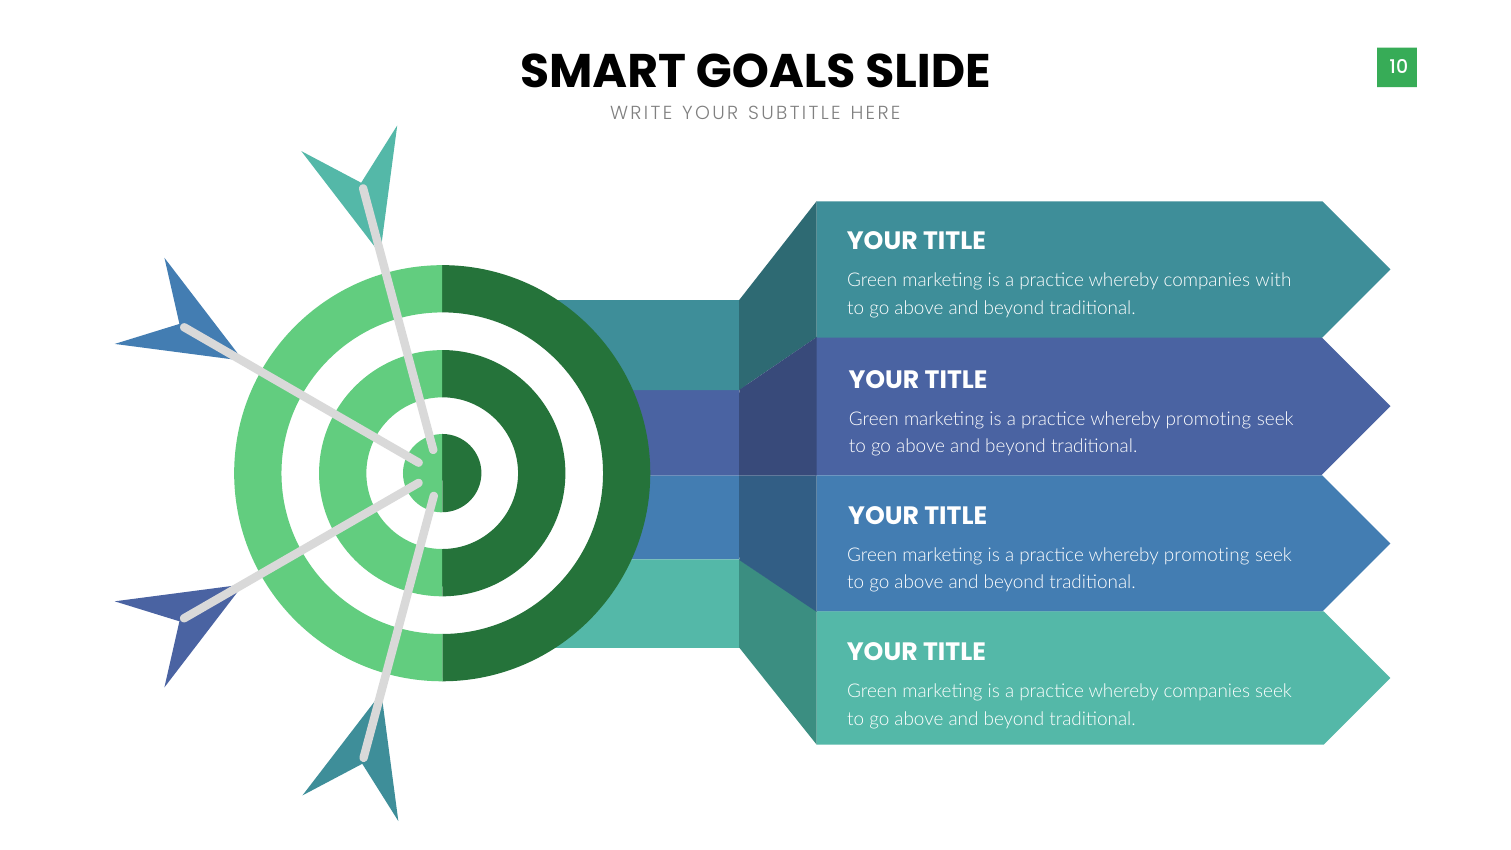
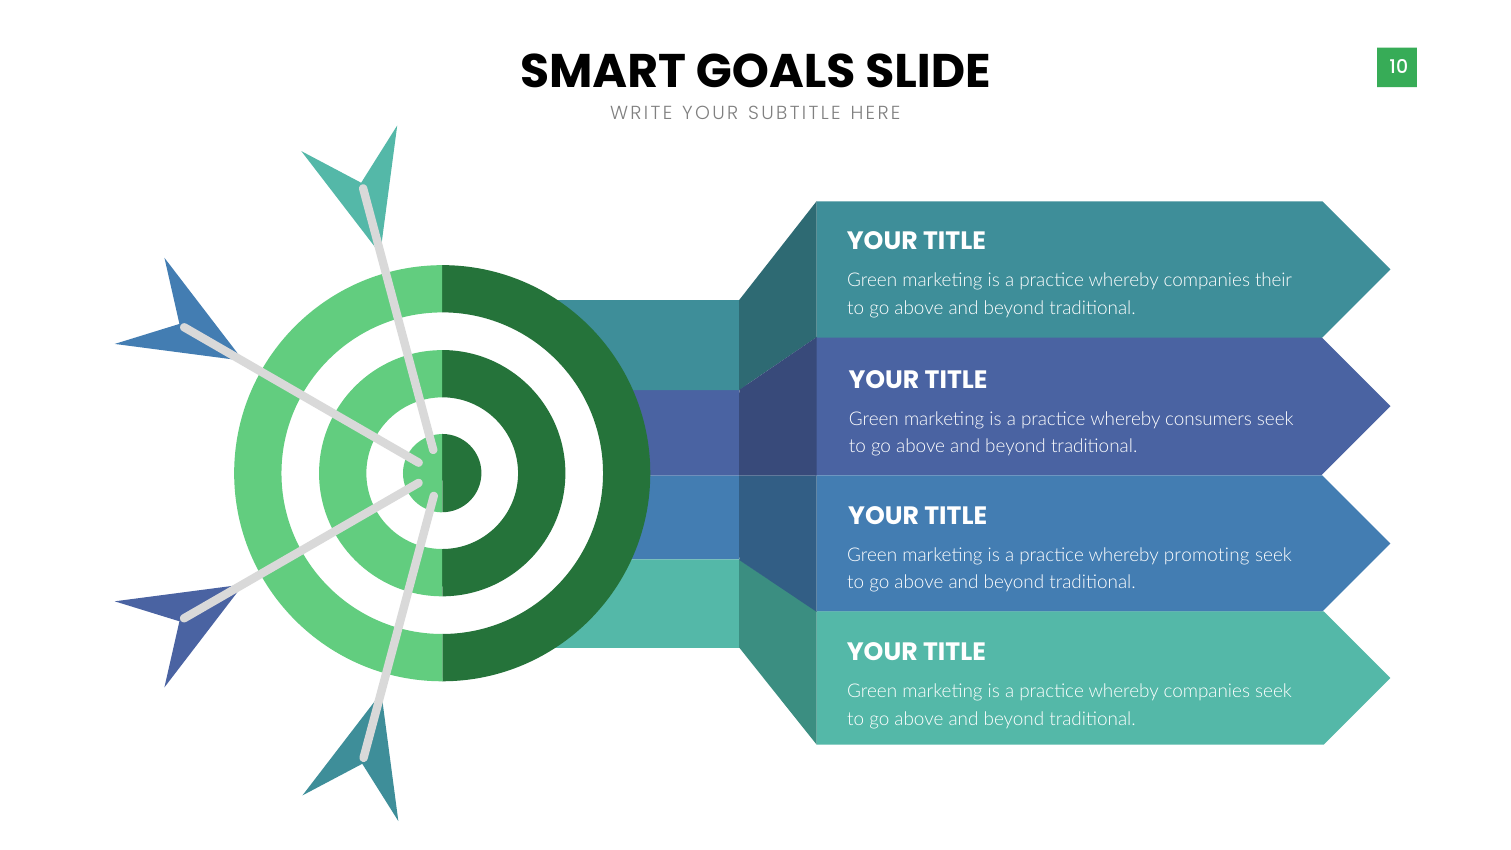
with: with -> their (1274, 280)
promoting: promoting -> consumers (1209, 419)
